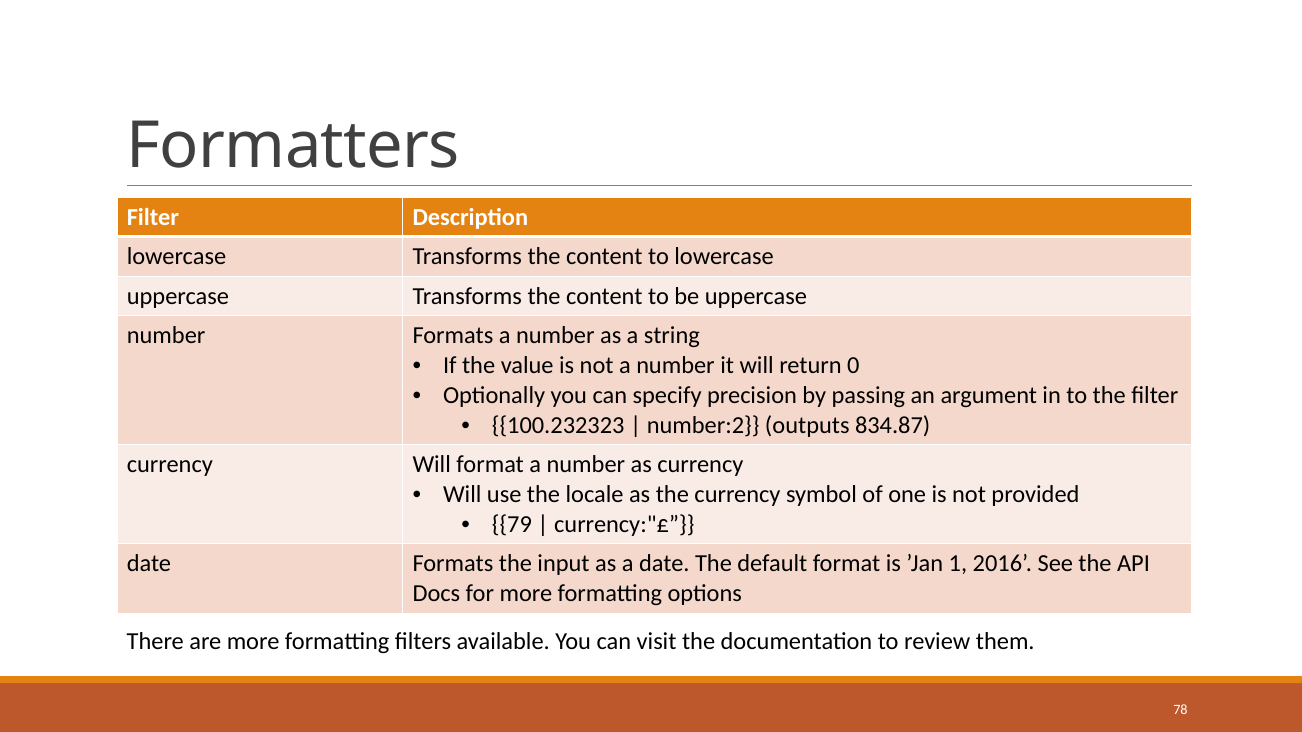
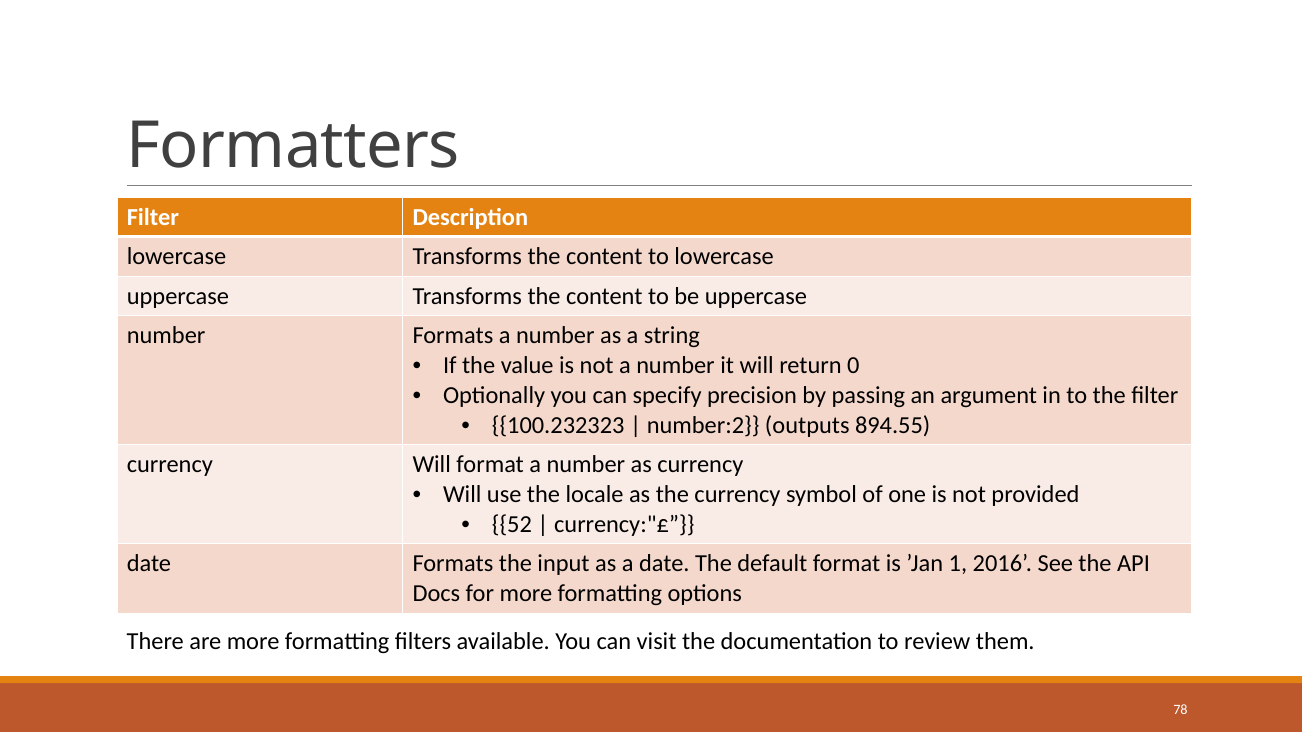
834.87: 834.87 -> 894.55 (893, 425)
79: 79 -> 52 (512, 525)
